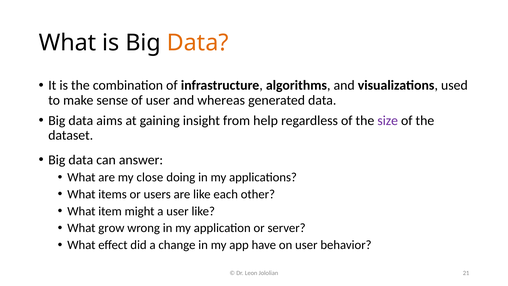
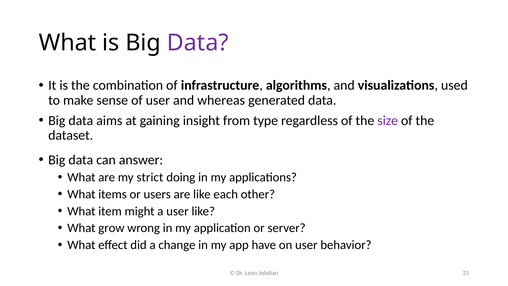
Data colour: orange -> purple (198, 43)
help: help -> type (266, 120)
close: close -> strict (150, 177)
